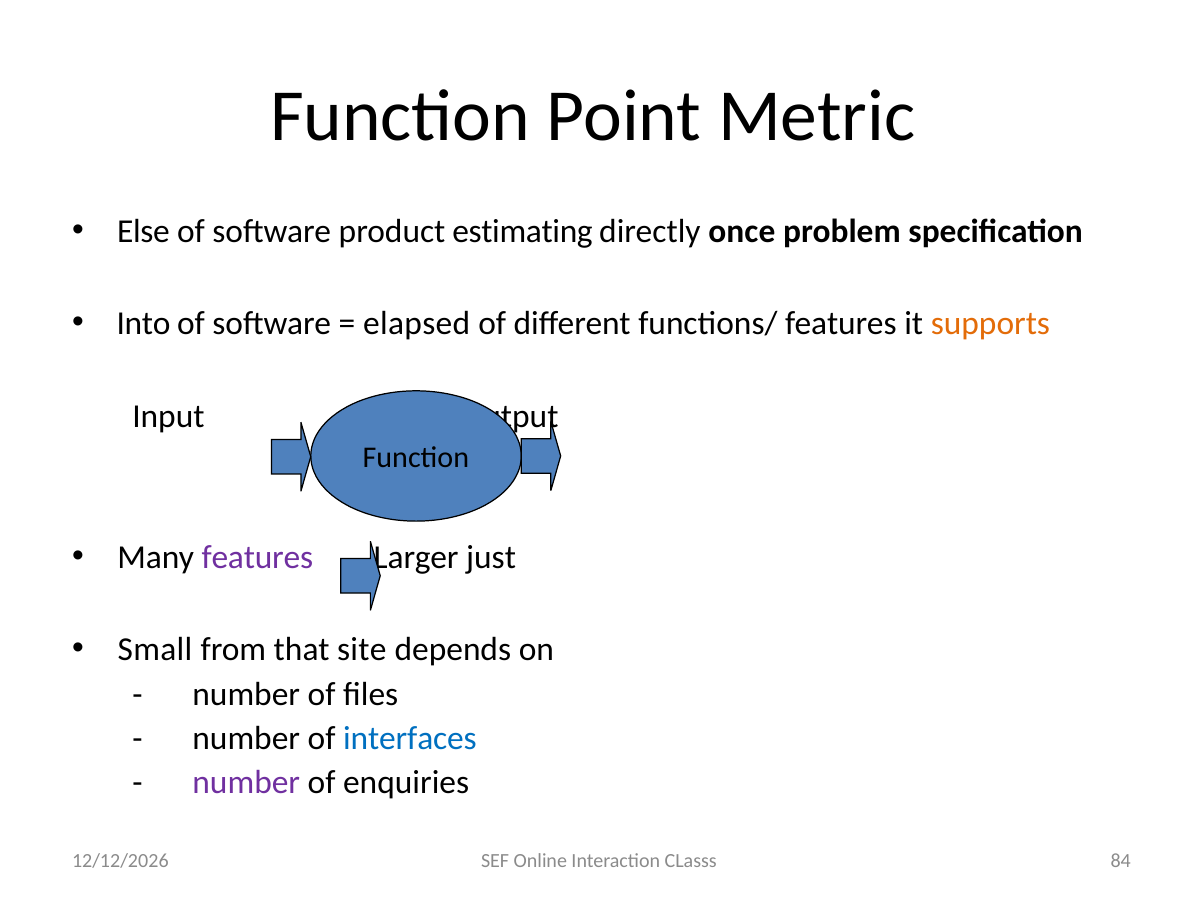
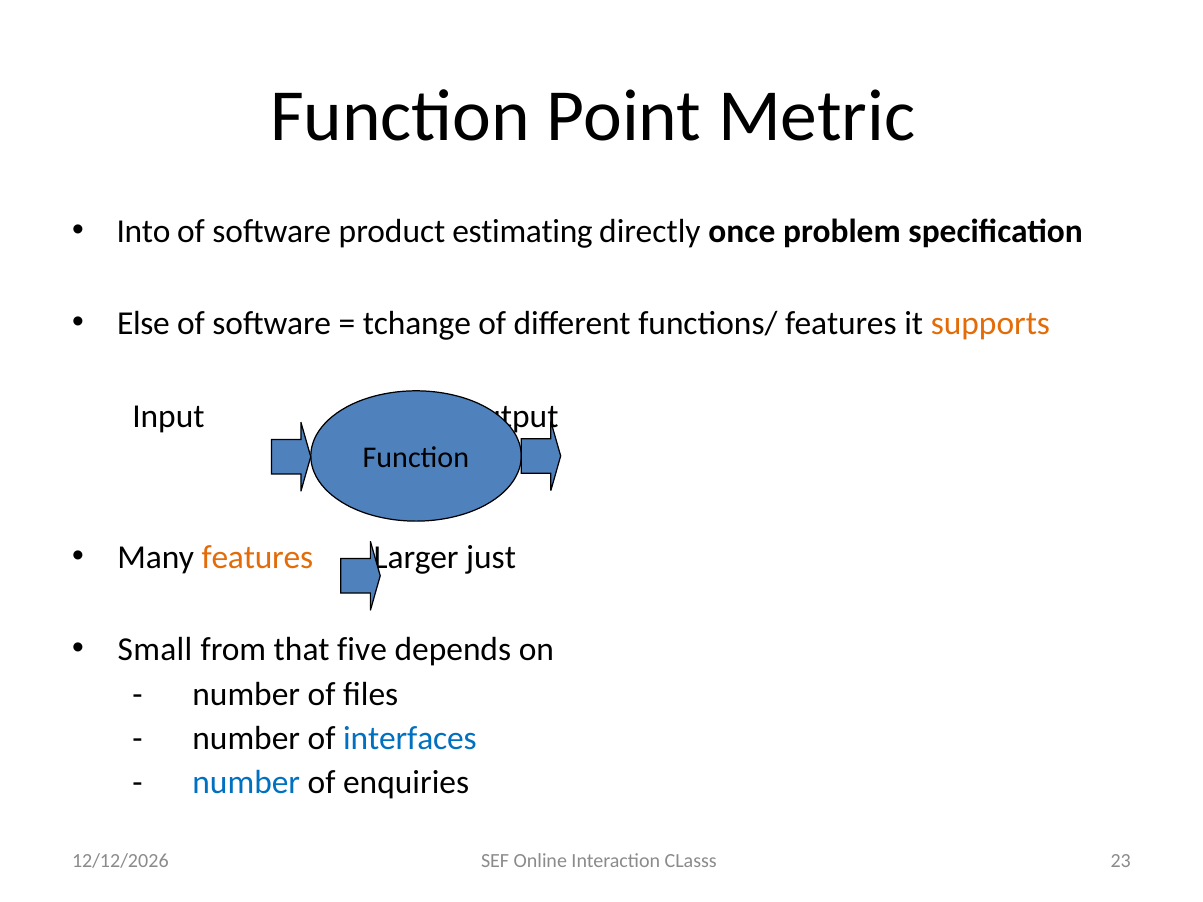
Else: Else -> Into (144, 232)
Into: Into -> Else (144, 324)
elapsed: elapsed -> tchange (417, 324)
features colour: purple -> orange (257, 557)
site: site -> five (362, 650)
number colour: purple -> blue (246, 783)
84: 84 -> 23 (1121, 861)
